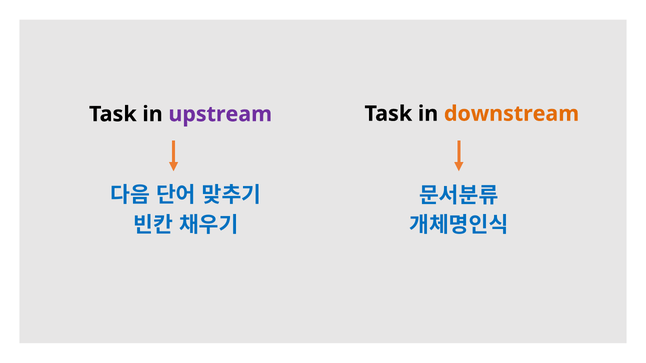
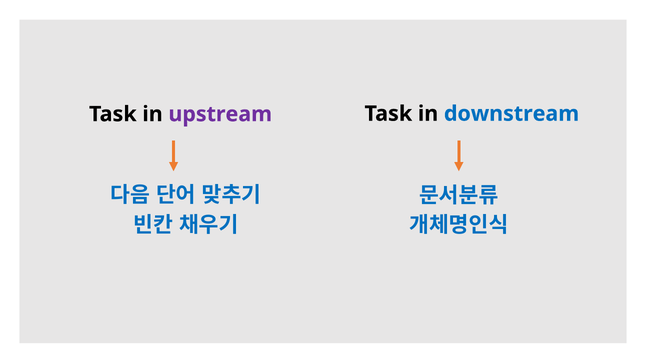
downstream colour: orange -> blue (512, 114)
